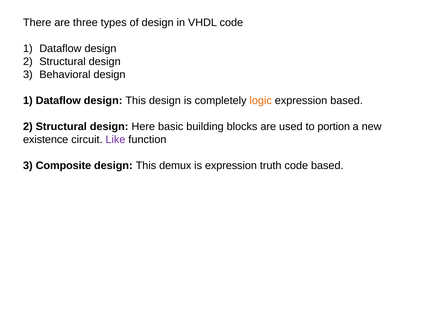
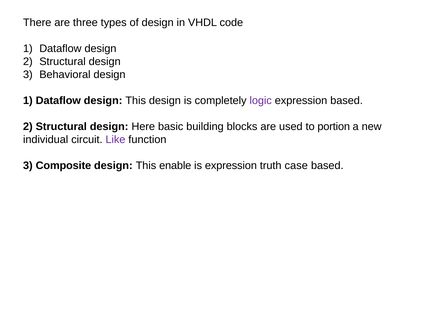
logic colour: orange -> purple (261, 101)
existence: existence -> individual (46, 140)
demux: demux -> enable (175, 166)
truth code: code -> case (296, 166)
